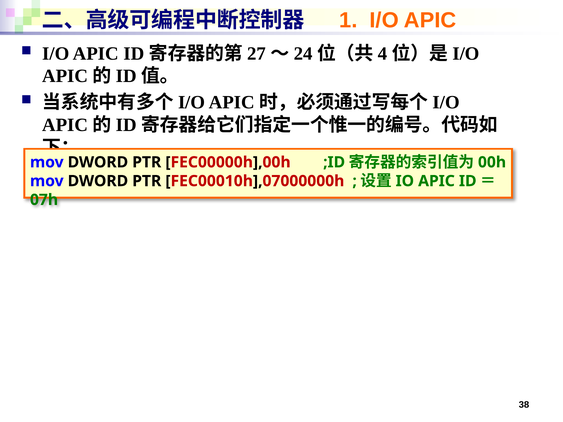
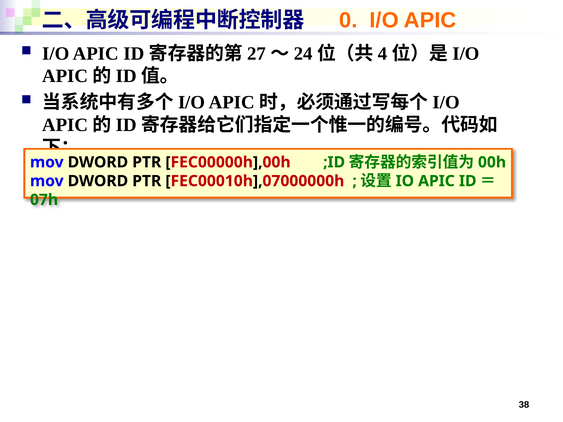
1: 1 -> 0 (348, 20)
